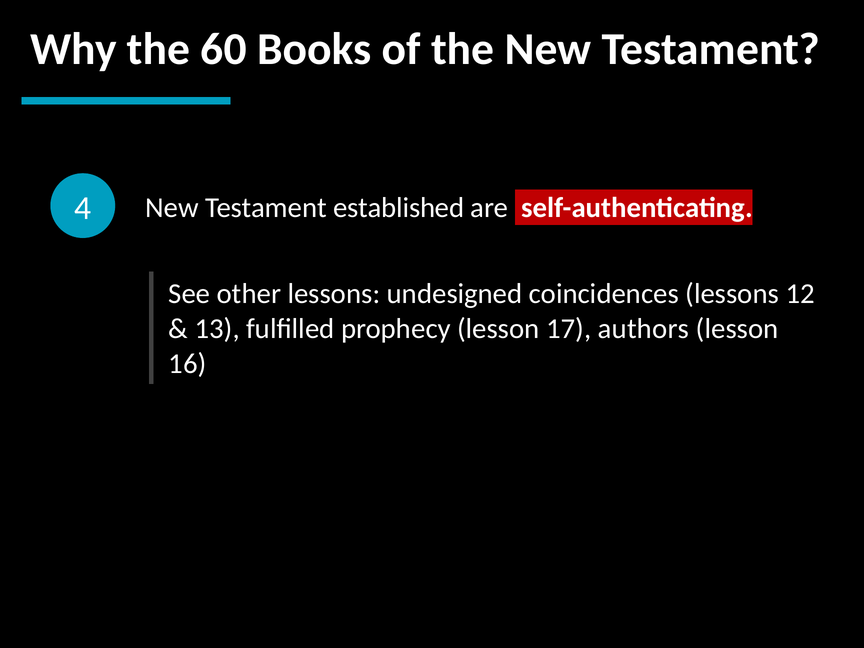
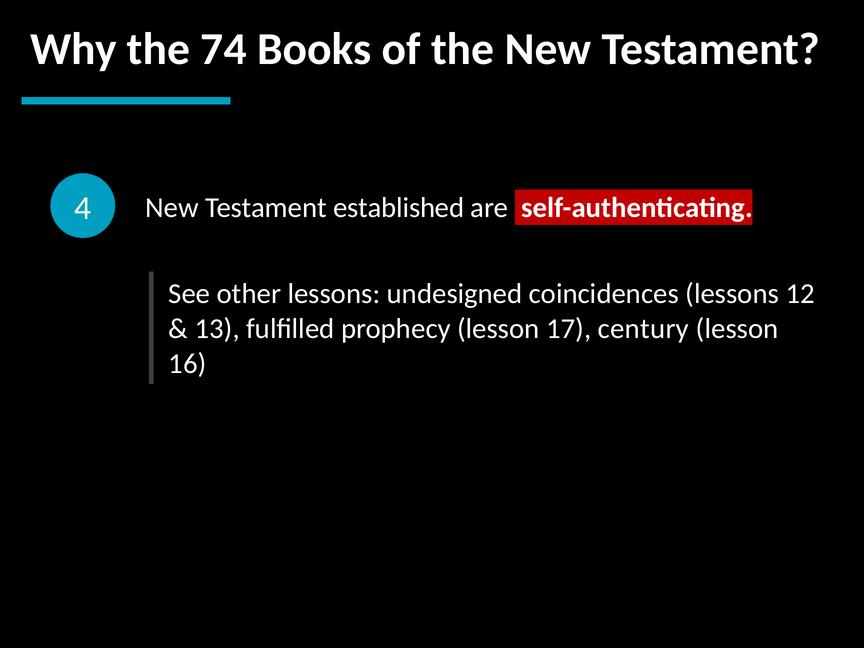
60: 60 -> 74 (224, 49)
authors: authors -> century (643, 329)
